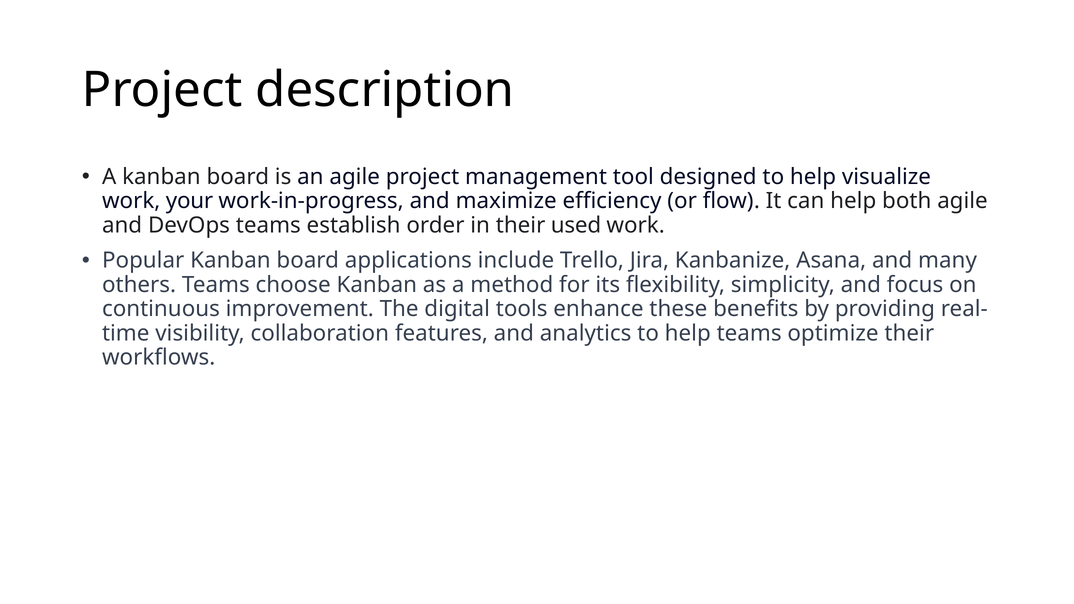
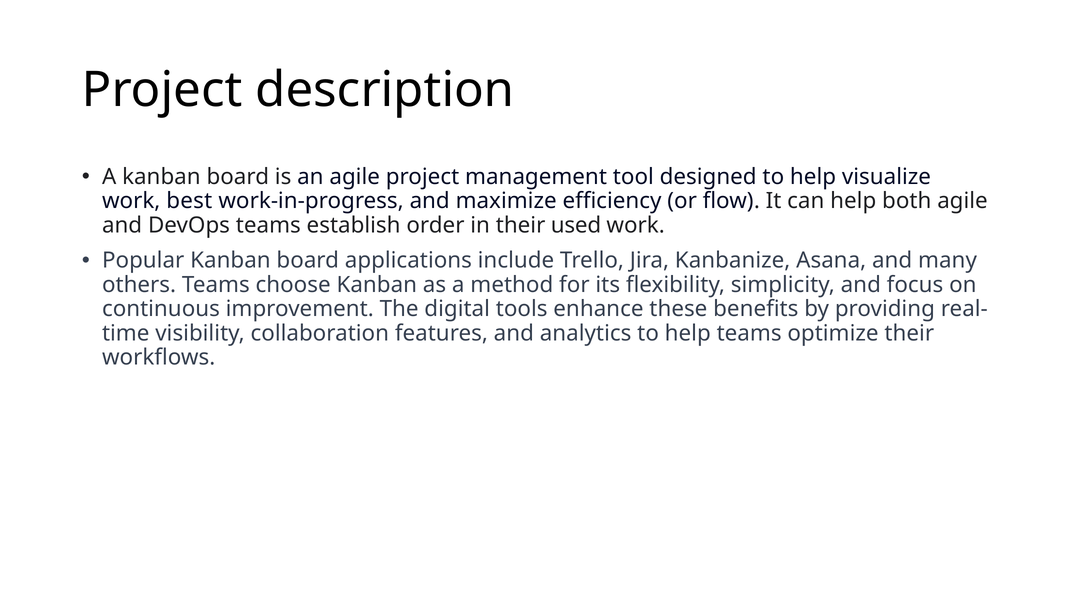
your: your -> best (189, 201)
